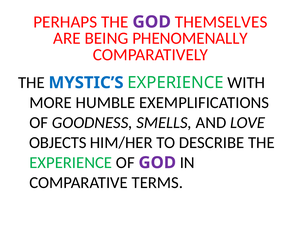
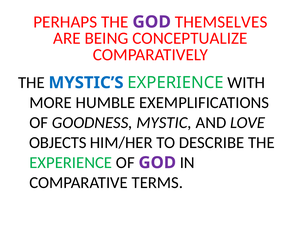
PHENOMENALLY: PHENOMENALLY -> CONCEPTUALIZE (190, 38)
SMELLS: SMELLS -> MYSTIC (164, 123)
